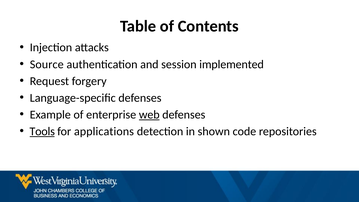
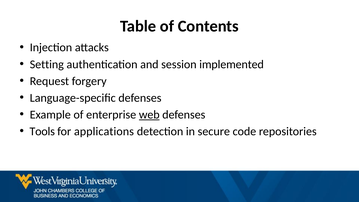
Source: Source -> Setting (47, 64)
Tools underline: present -> none (42, 131)
shown: shown -> secure (214, 131)
